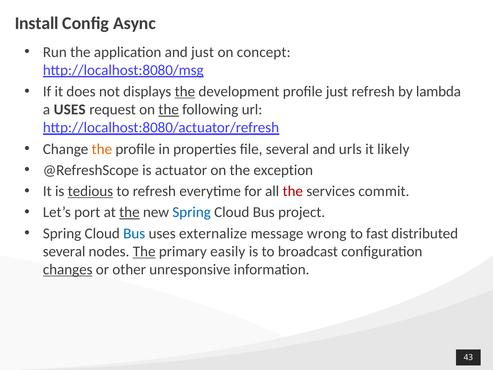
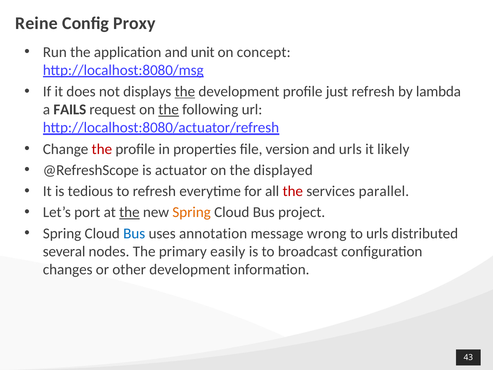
Install: Install -> Reine (36, 23)
Async: Async -> Proxy (134, 23)
and just: just -> unit (203, 52)
a USES: USES -> FAILS (70, 110)
the colour: orange -> red (102, 149)
file several: several -> version (288, 149)
exception: exception -> displayed (283, 170)
tedious underline: present -> none (90, 191)
commit: commit -> parallel (384, 191)
Spring colour: blue -> orange (192, 212)
externalize: externalize -> annotation (213, 233)
to fast: fast -> urls (377, 233)
The underline: present -> none (144, 251)
changes underline: present -> none (68, 269)
other unresponsive: unresponsive -> development (190, 269)
